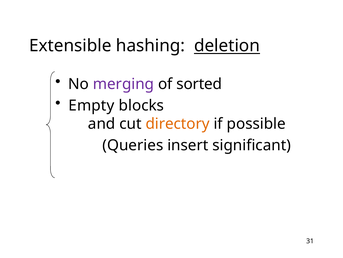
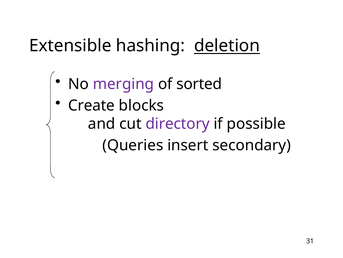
Empty: Empty -> Create (92, 105)
directory colour: orange -> purple (178, 123)
significant: significant -> secondary (252, 145)
